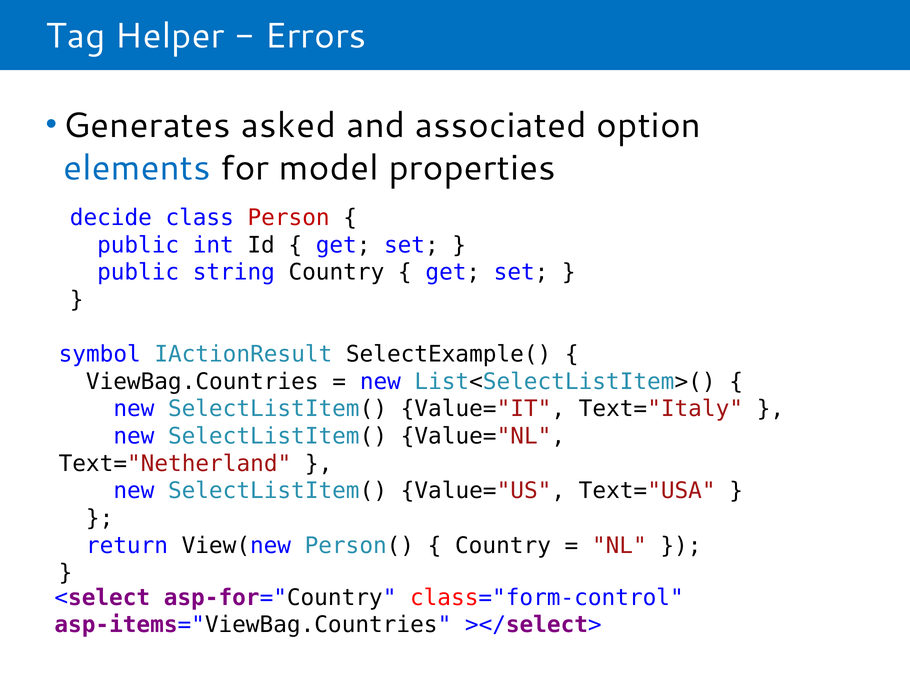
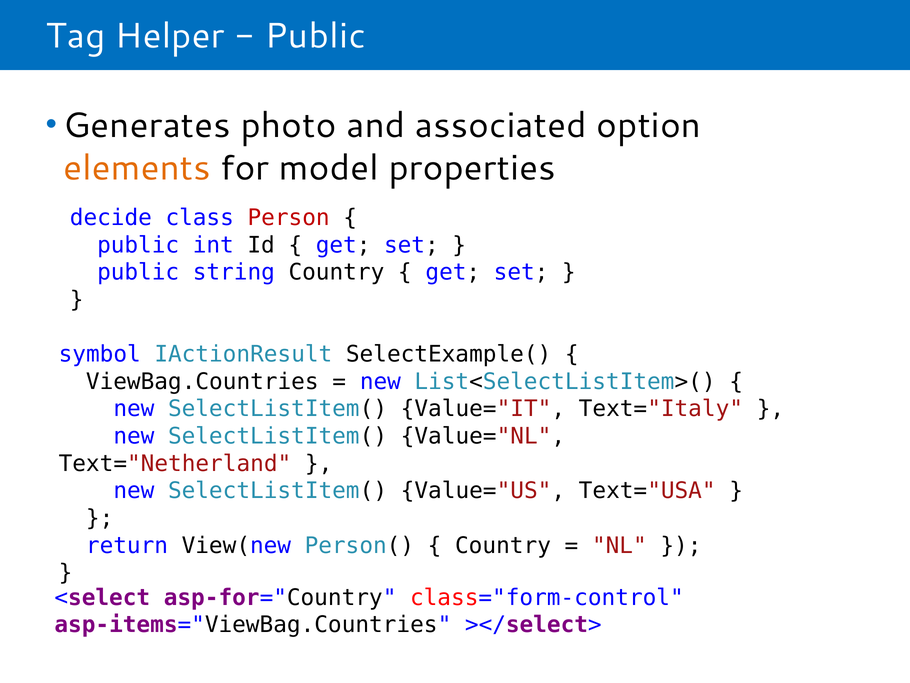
Errors: Errors -> Public (315, 36)
asked: asked -> photo (288, 125)
elements colour: blue -> orange (137, 168)
